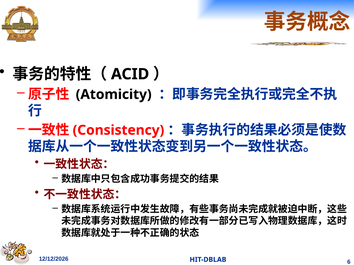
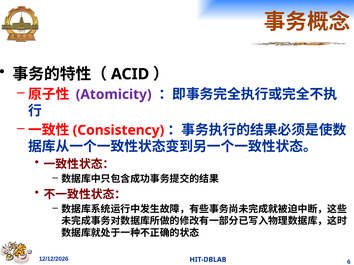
Atomicity colour: black -> purple (114, 95)
